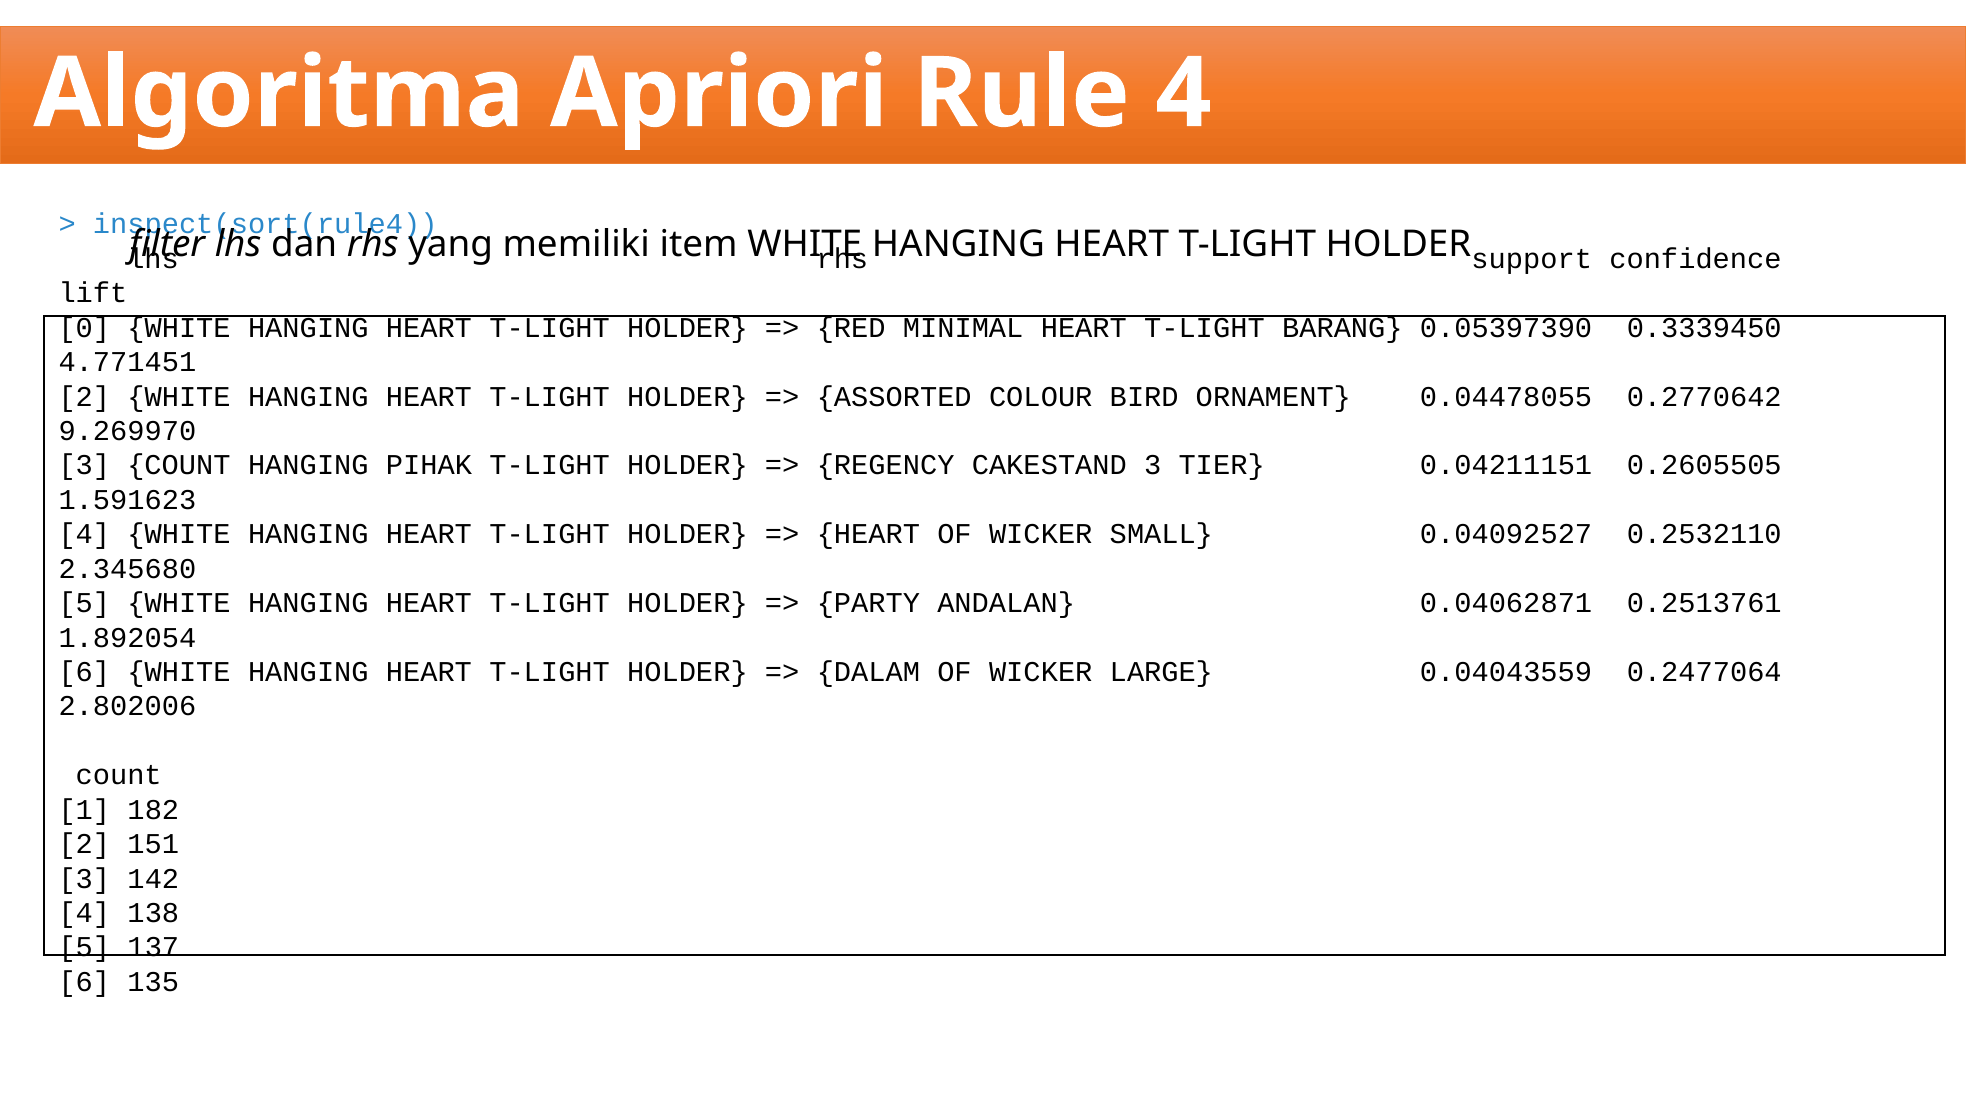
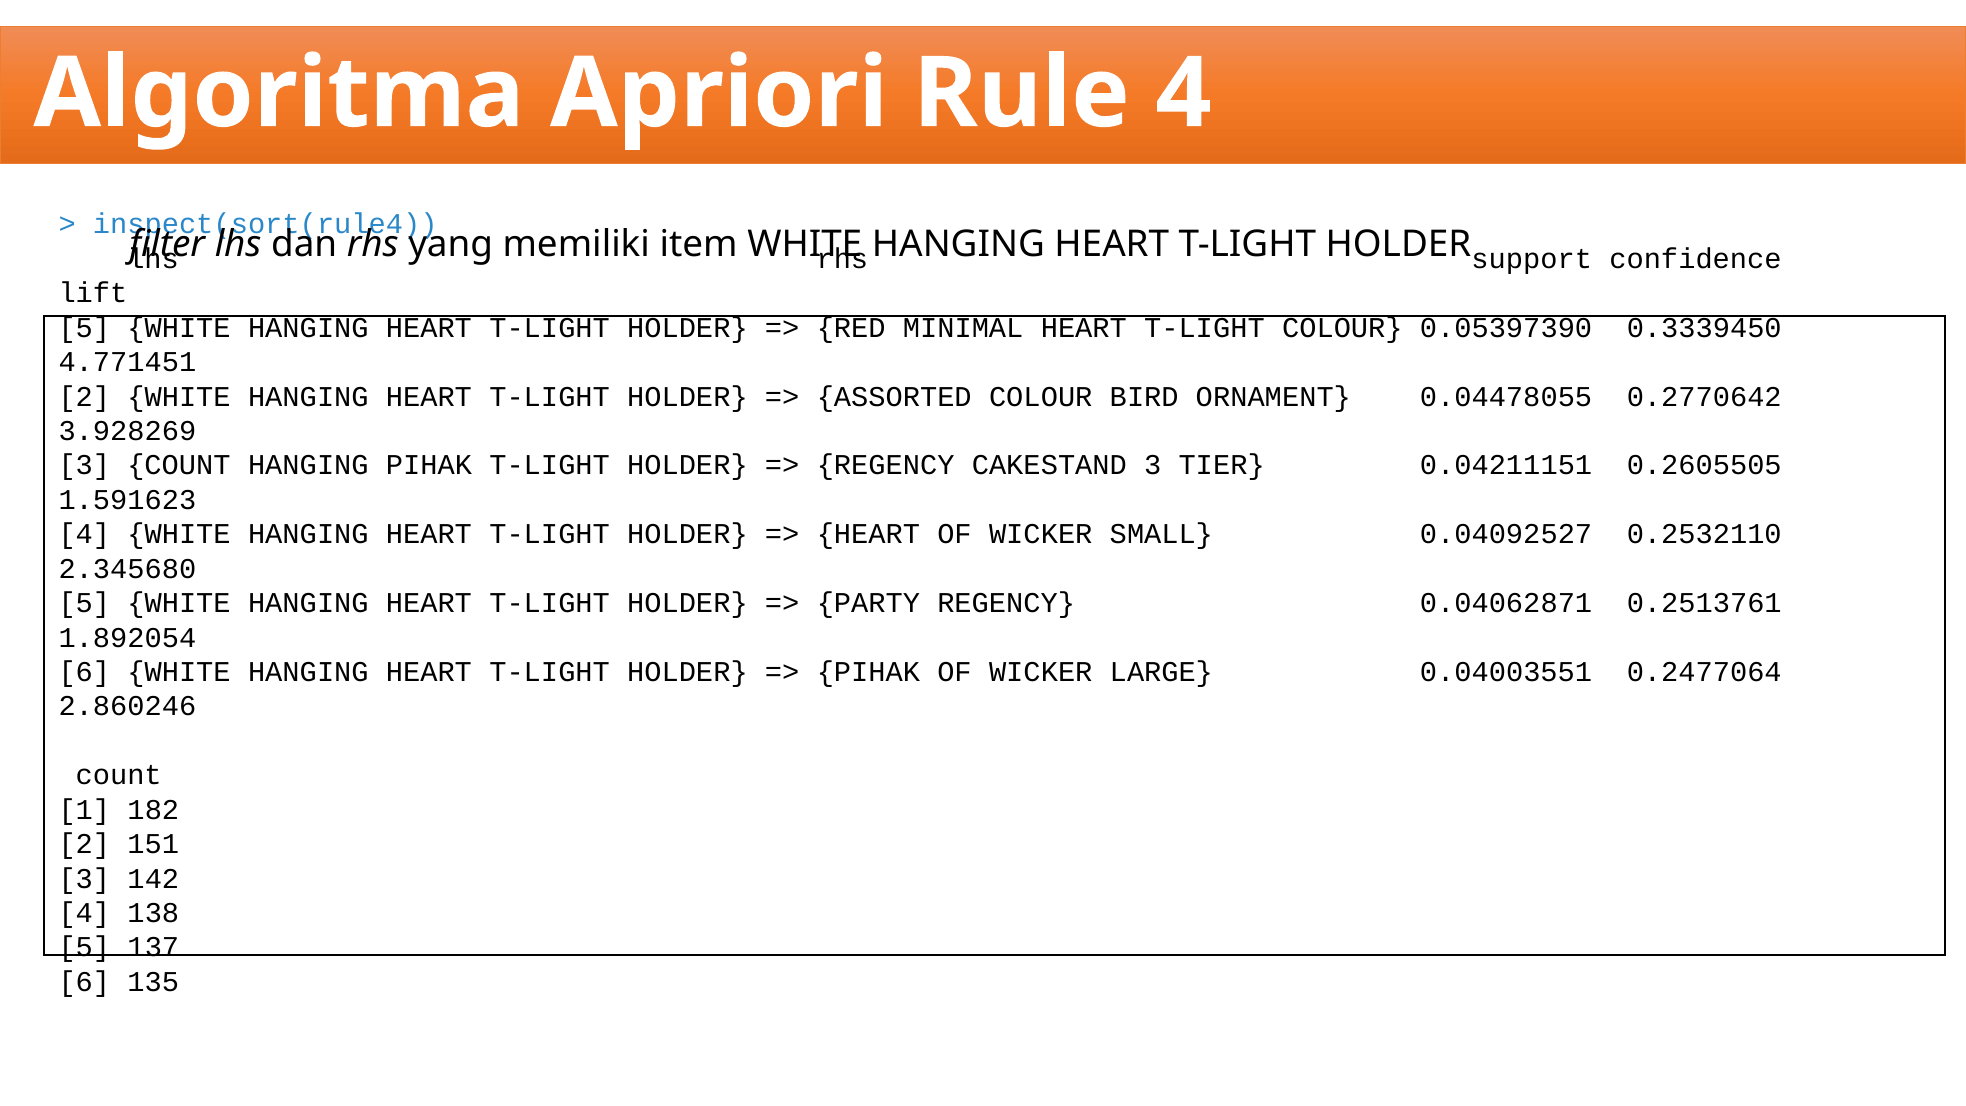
0: 0 -> 5 (84, 328)
T-LIGHT BARANG: BARANG -> COLOUR (1342, 328)
9.269970: 9.269970 -> 3.928269 (127, 431)
PARTY ANDALAN: ANDALAN -> REGENCY (1006, 603)
DALAM: DALAM -> PIHAK (868, 672)
0.04043559: 0.04043559 -> 0.04003551 (1506, 672)
2.802006: 2.802006 -> 2.860246 (127, 706)
